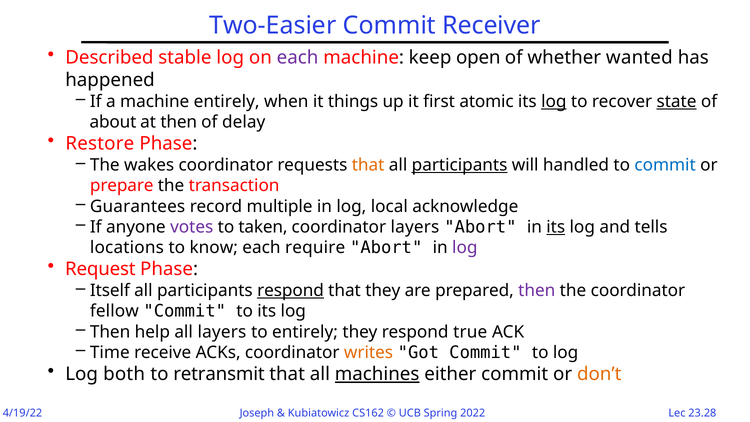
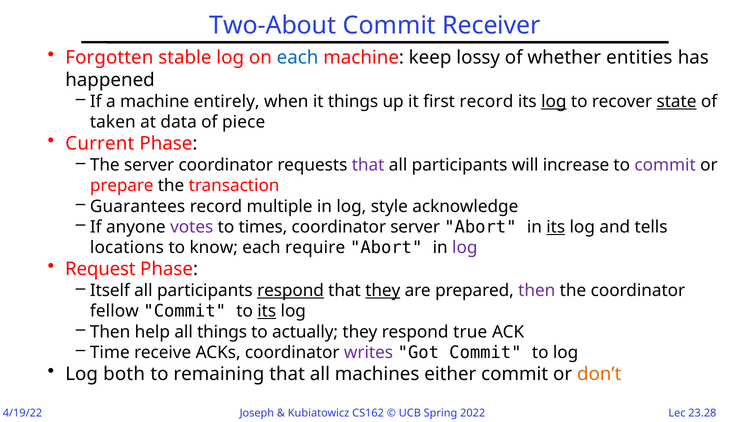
Two-Easier: Two-Easier -> Two-About (273, 26)
Described: Described -> Forgotten (109, 57)
each colour: purple -> blue (298, 57)
open: open -> lossy (478, 57)
wanted: wanted -> entities (639, 57)
first atomic: atomic -> record (486, 101)
about: about -> taken (113, 122)
at then: then -> data (179, 122)
delay: delay -> piece (244, 122)
Restore: Restore -> Current (100, 144)
The wakes: wakes -> server (149, 165)
that colour: orange -> purple (368, 165)
participants underline: present -> none (460, 165)
handled: handled -> increase (576, 165)
commit colour: blue -> purple (665, 165)
local: local -> style (389, 206)
taken: taken -> times (263, 227)
coordinator layers: layers -> server (415, 227)
they underline: none -> present (383, 291)
its underline: none -> present (267, 311)
all layers: layers -> things (222, 332)
to entirely: entirely -> actually (305, 332)
writes colour: orange -> purple (369, 352)
retransmit: retransmit -> remaining (219, 374)
machines underline: present -> none (377, 374)
